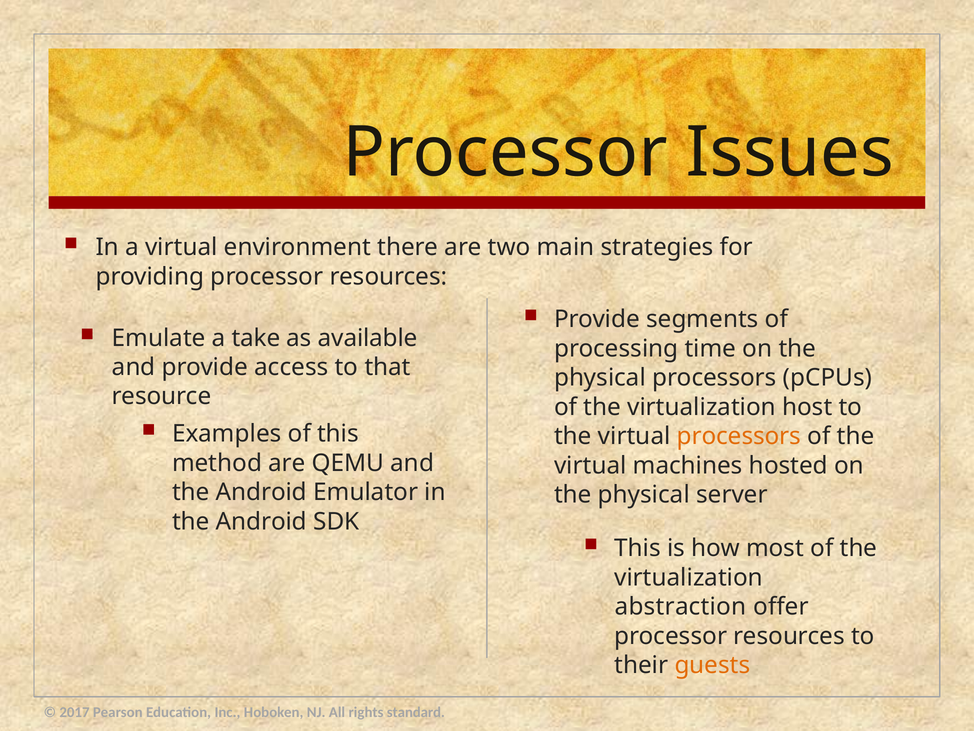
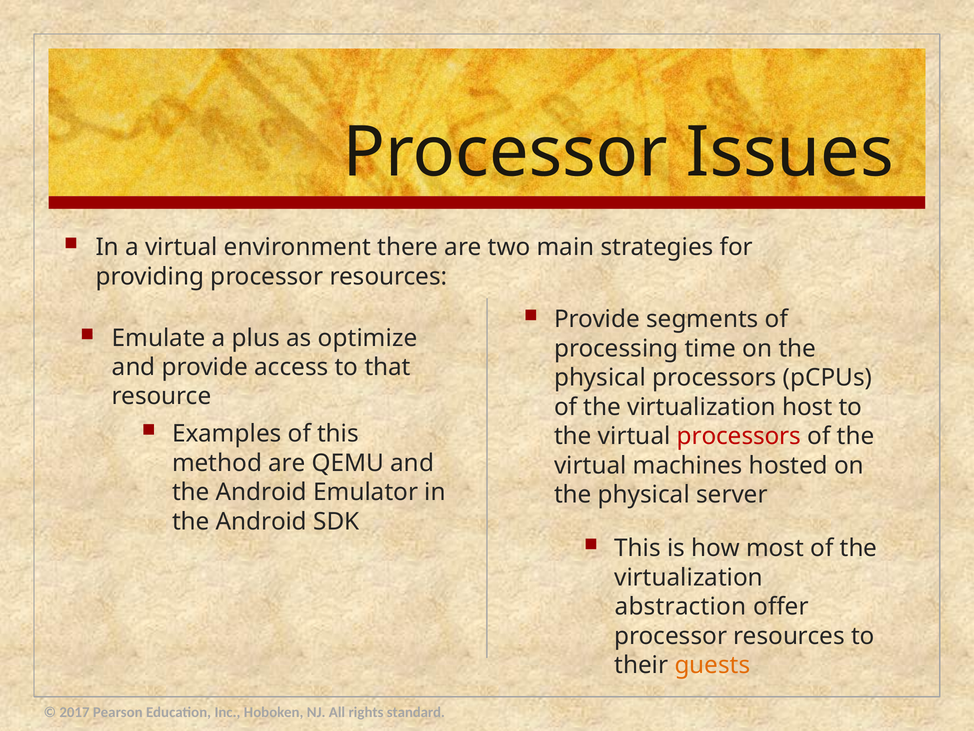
take: take -> plus (256, 338)
available: available -> optimize (368, 338)
processors colour: orange -> red (739, 436)
